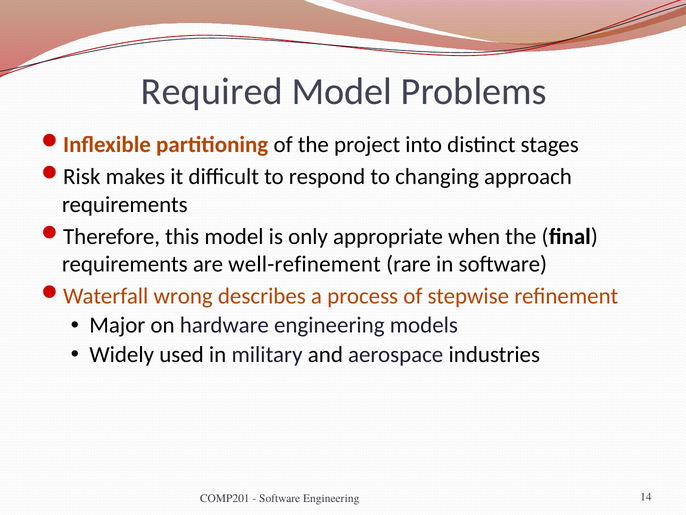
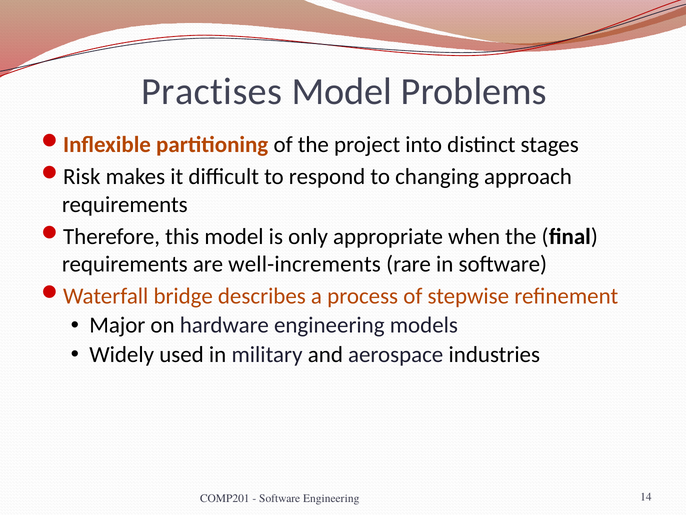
Required: Required -> Practises (212, 92)
well-refinement: well-refinement -> well-increments (305, 264)
wrong: wrong -> bridge (183, 296)
